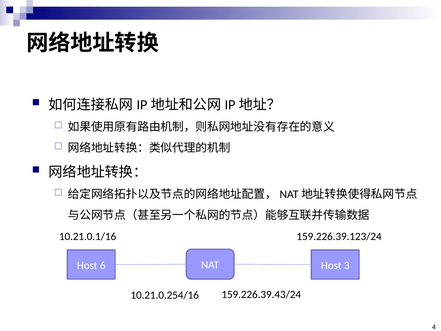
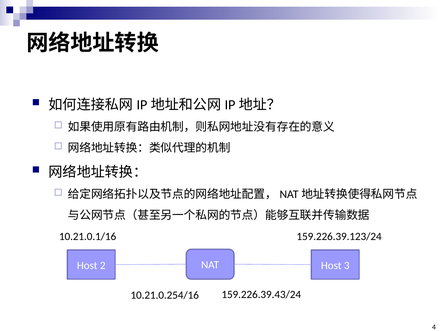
6: 6 -> 2 (103, 265)
